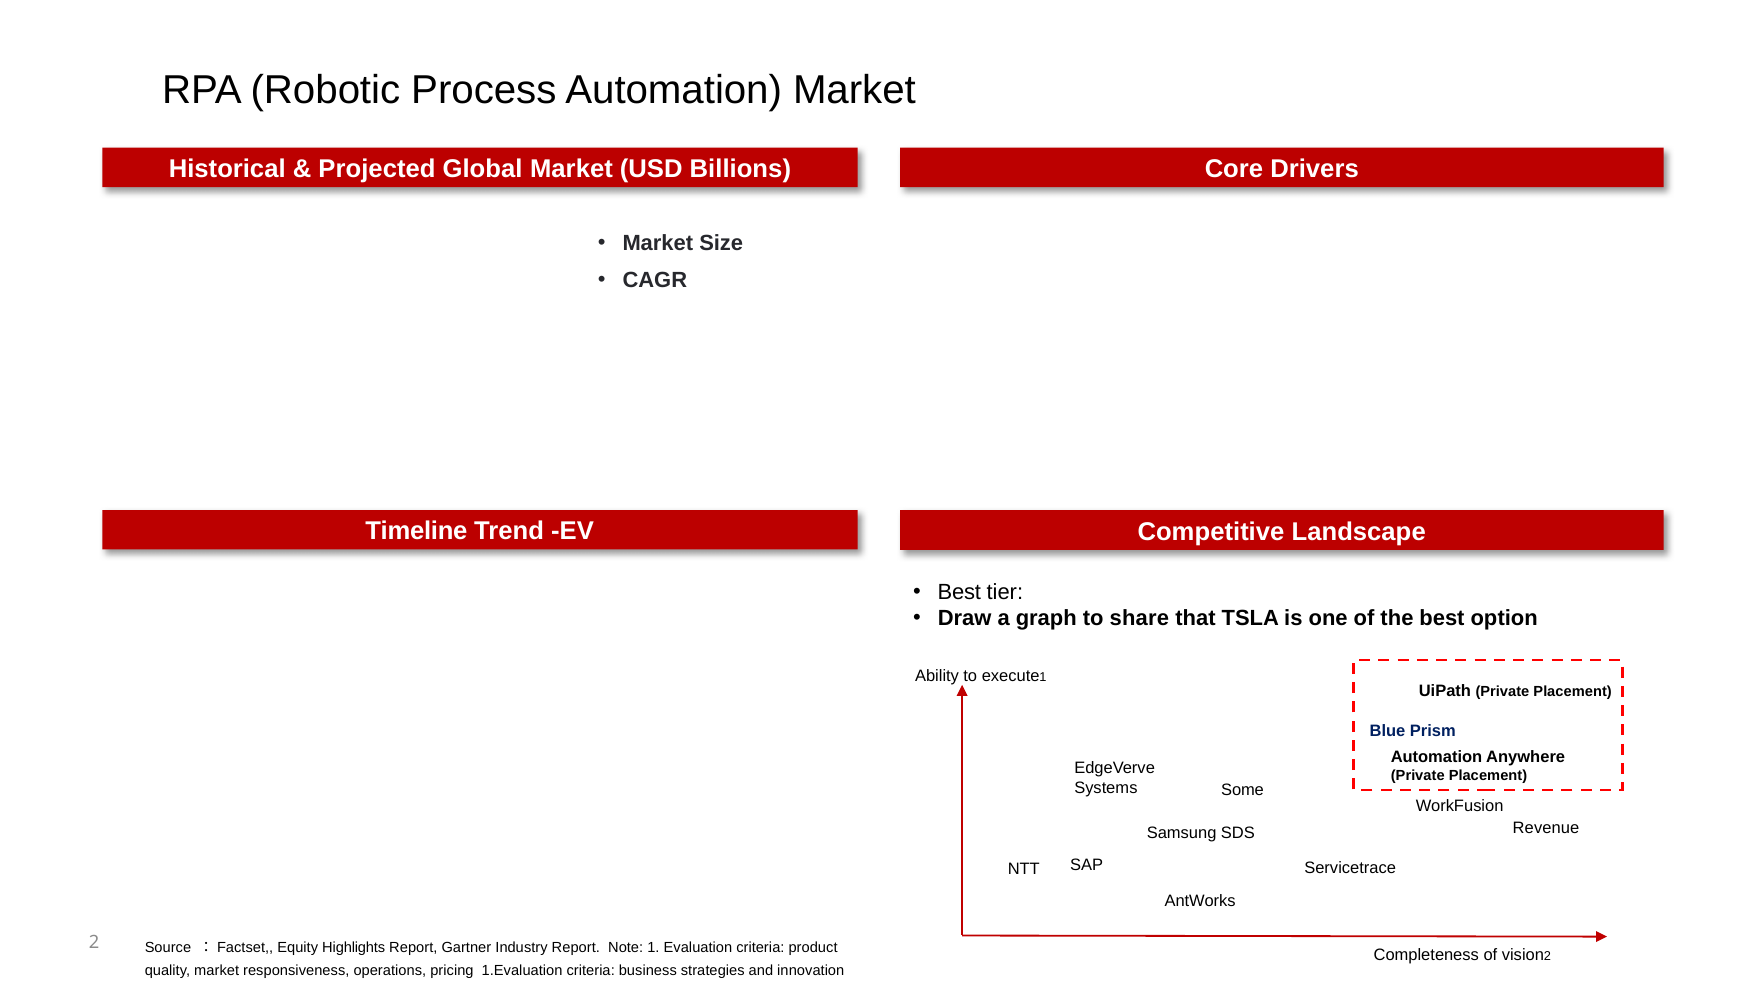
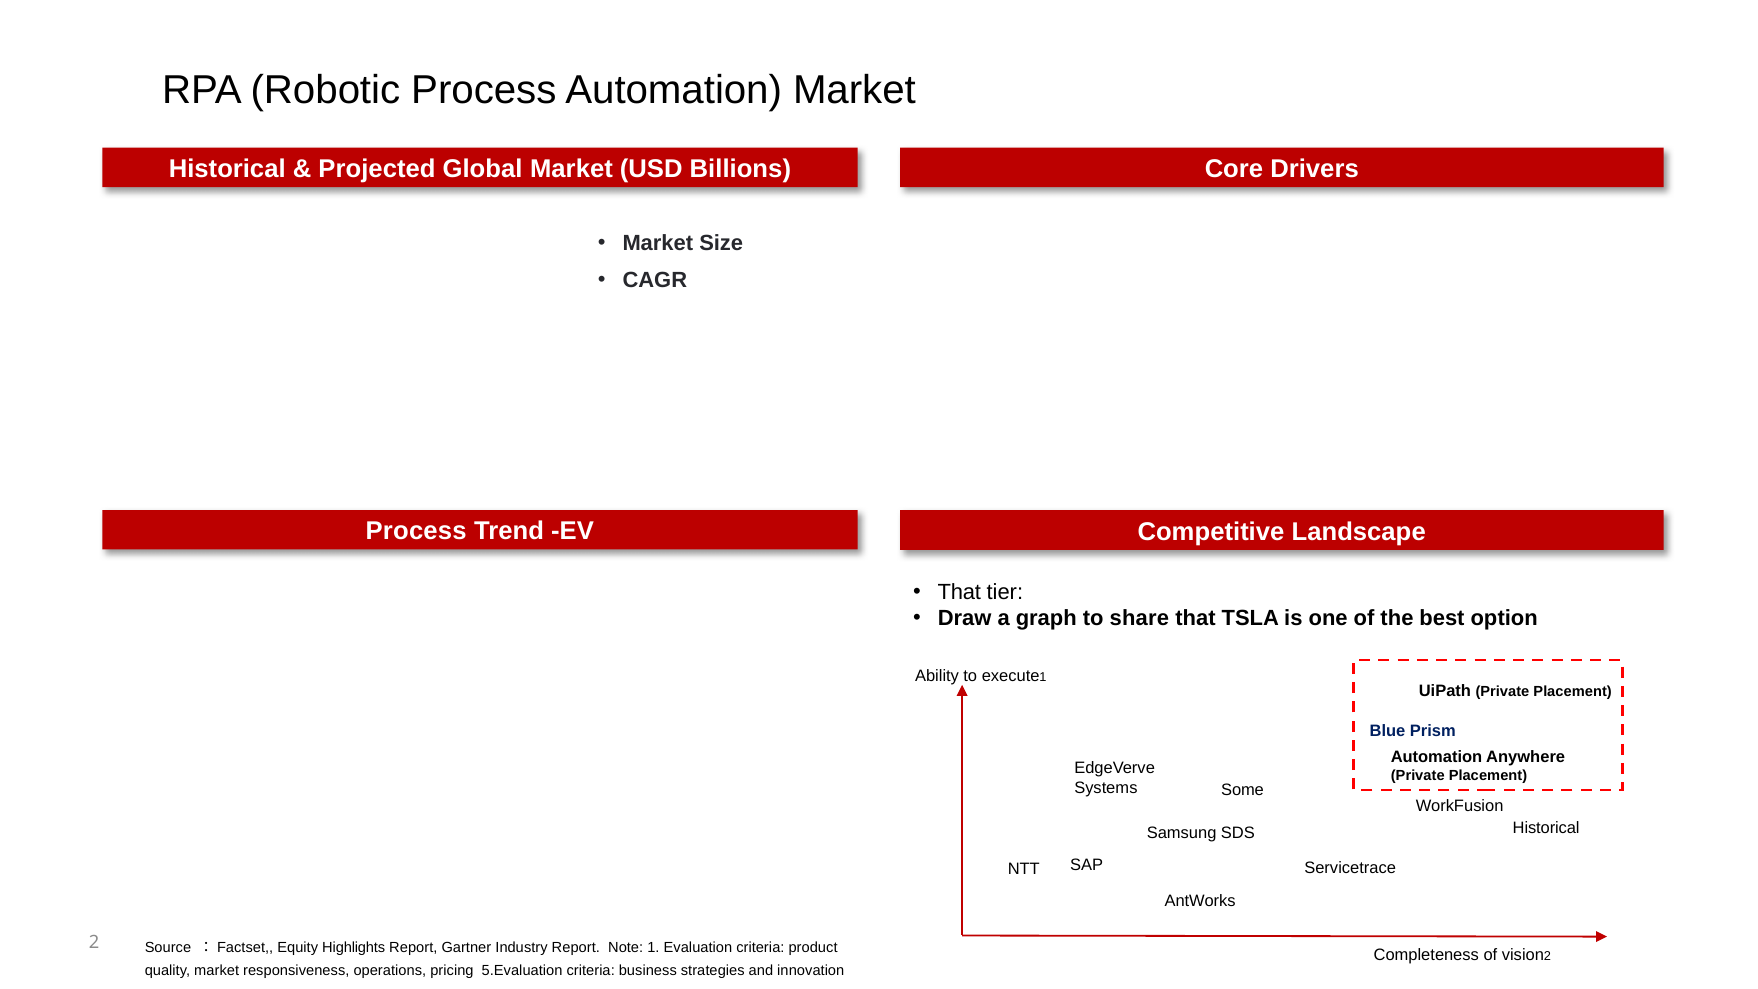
Timeline: Timeline -> Process (416, 531)
Best: Best -> That (959, 592)
Revenue: Revenue -> Historical (1546, 828)
1.Evaluation: 1.Evaluation -> 5.Evaluation (522, 970)
